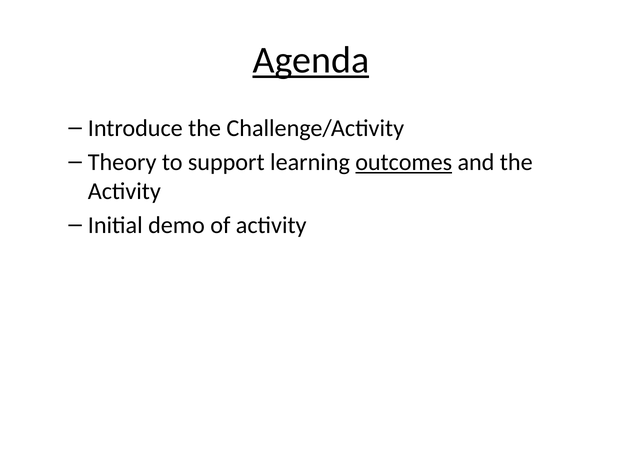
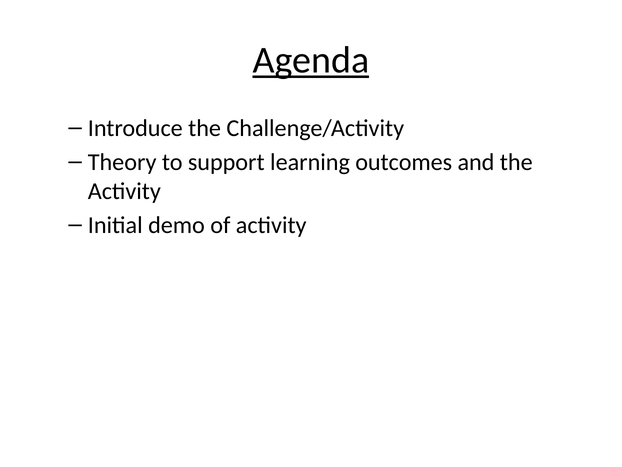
outcomes underline: present -> none (404, 162)
